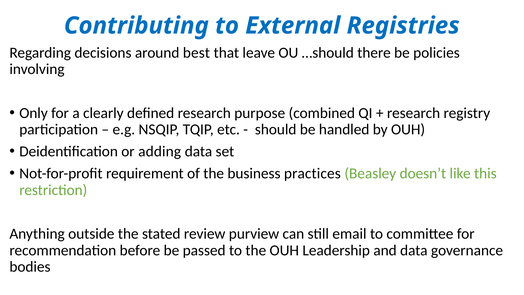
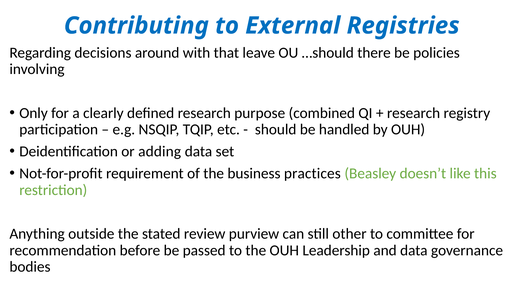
best: best -> with (197, 53)
email: email -> other (349, 234)
